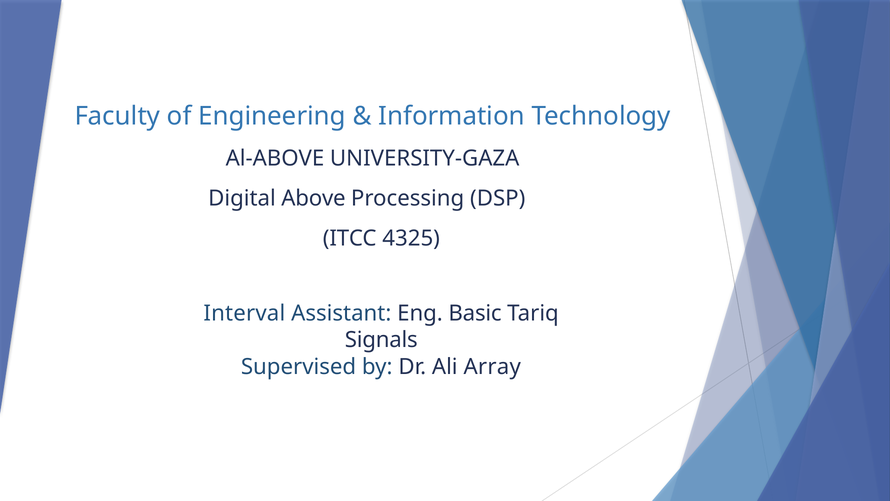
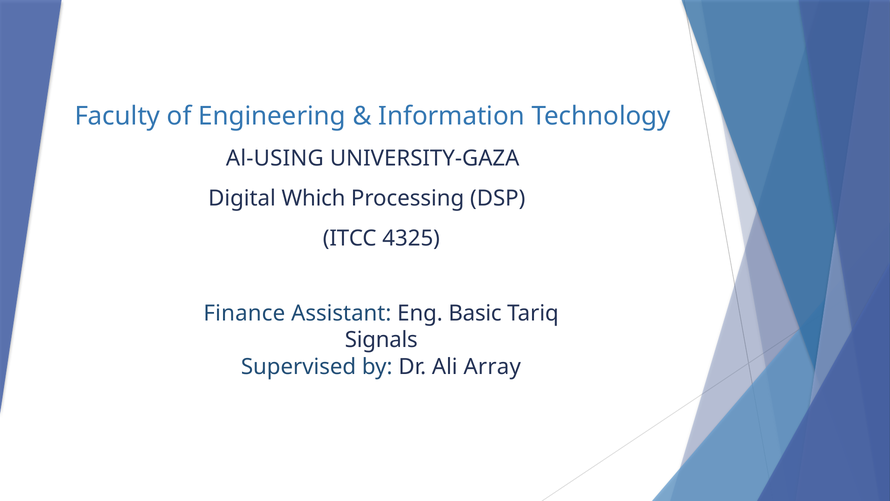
Al-ABOVE: Al-ABOVE -> Al-USING (275, 158)
Above: Above -> Which (314, 198)
Interval: Interval -> Finance (244, 313)
